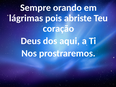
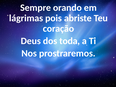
aqui: aqui -> toda (70, 41)
